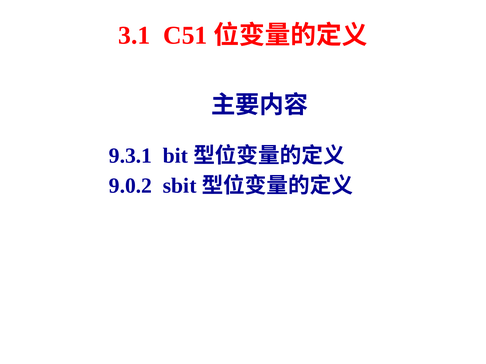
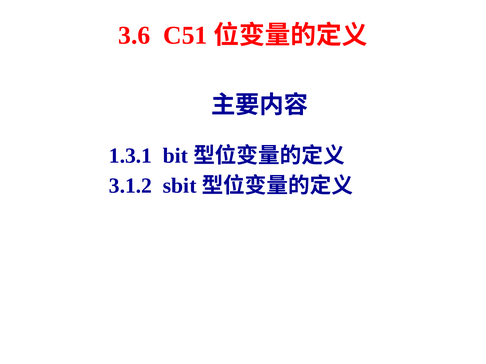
3.1: 3.1 -> 3.6 (134, 36)
9.3.1: 9.3.1 -> 1.3.1 (130, 156)
9.0.2: 9.0.2 -> 3.1.2 (130, 186)
